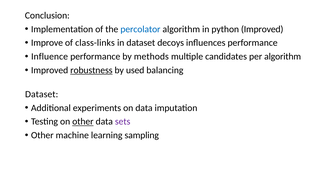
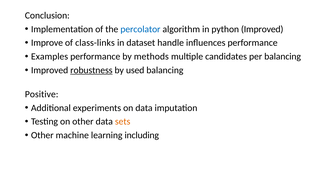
decoys: decoys -> handle (171, 43)
Influence: Influence -> Examples (50, 57)
per algorithm: algorithm -> balancing (283, 57)
Dataset: Dataset -> Positive (42, 94)
other underline: present -> none (83, 122)
sets colour: purple -> orange (123, 122)
sampling: sampling -> including (142, 135)
